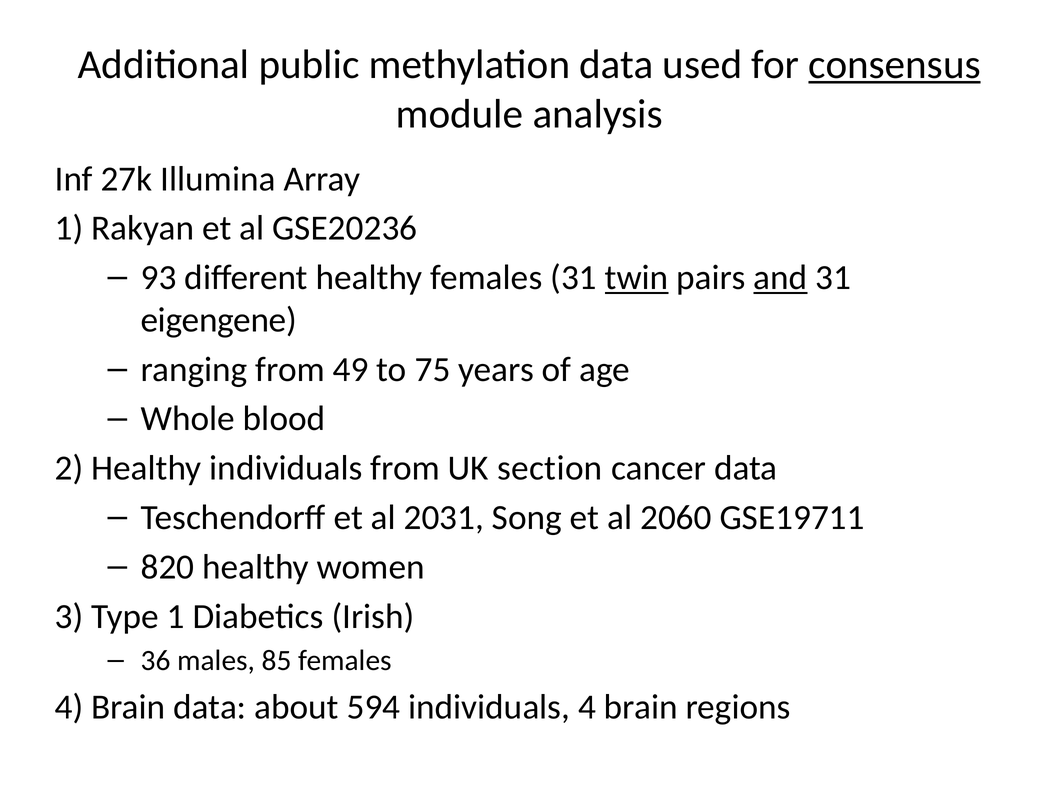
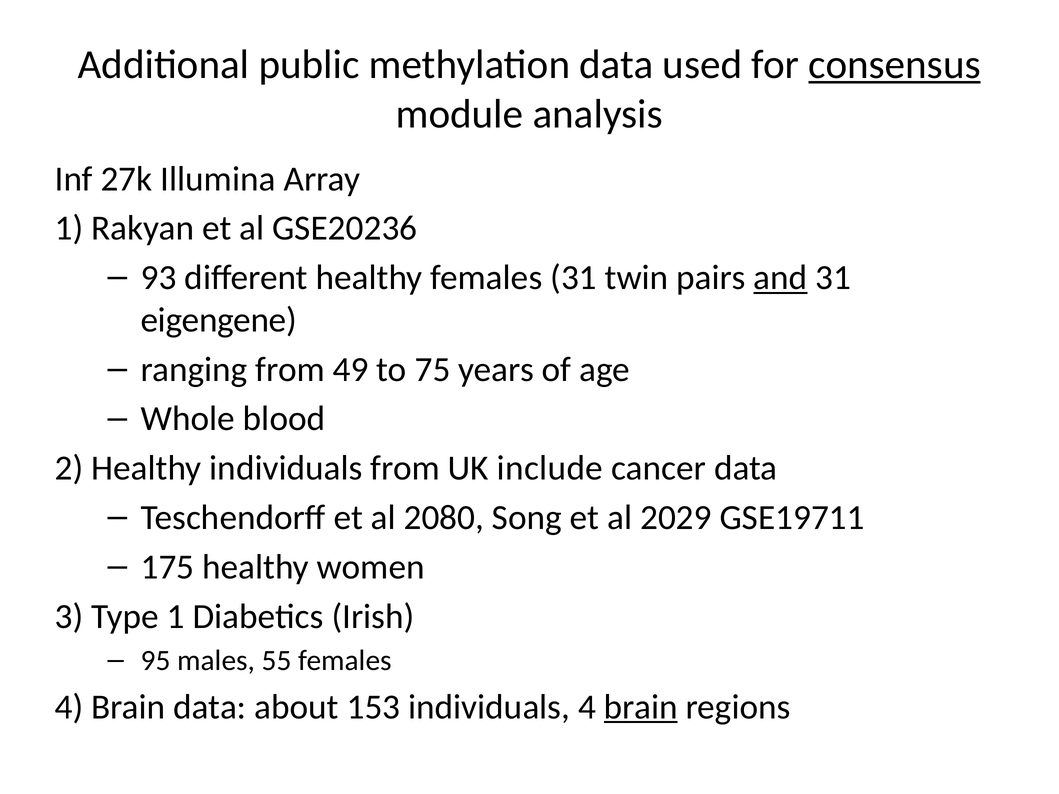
twin underline: present -> none (637, 278)
section: section -> include (550, 468)
2031: 2031 -> 2080 (444, 518)
2060: 2060 -> 2029 (676, 518)
820: 820 -> 175 (168, 567)
36: 36 -> 95 (156, 661)
85: 85 -> 55 (277, 661)
594: 594 -> 153 (373, 707)
brain underline: none -> present (641, 707)
